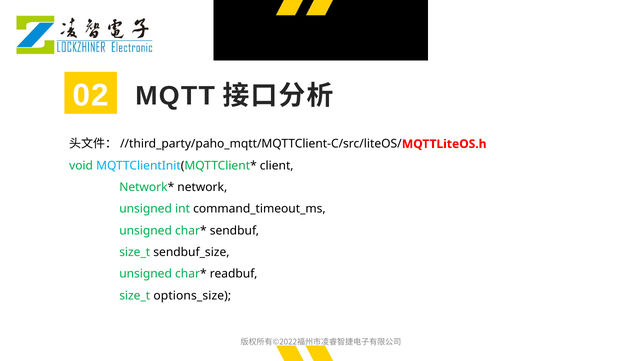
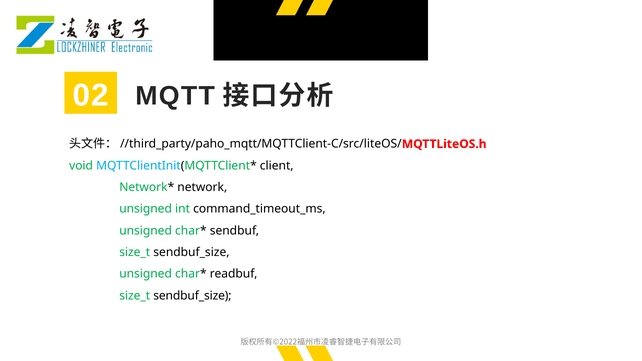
options_size: options_size -> sendbuf_size (192, 296)
